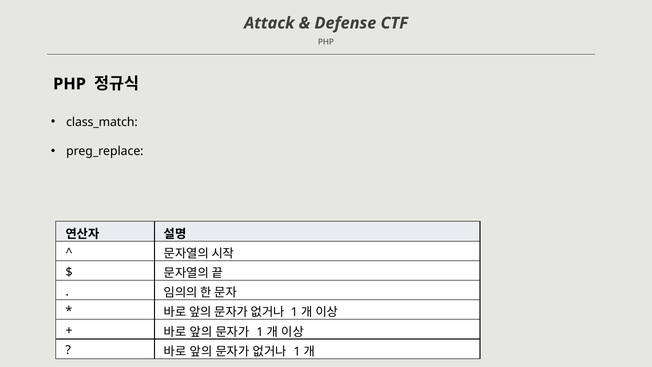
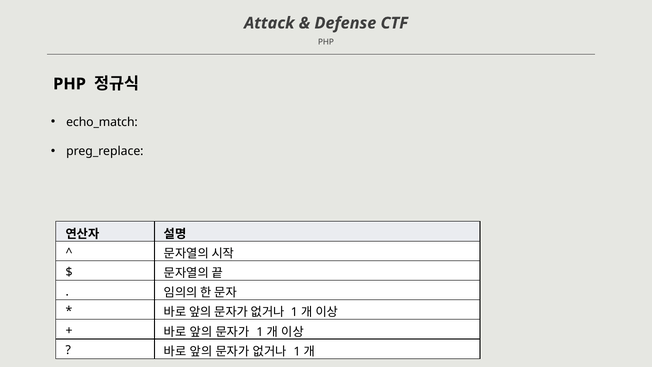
class_match: class_match -> echo_match (102, 122)
